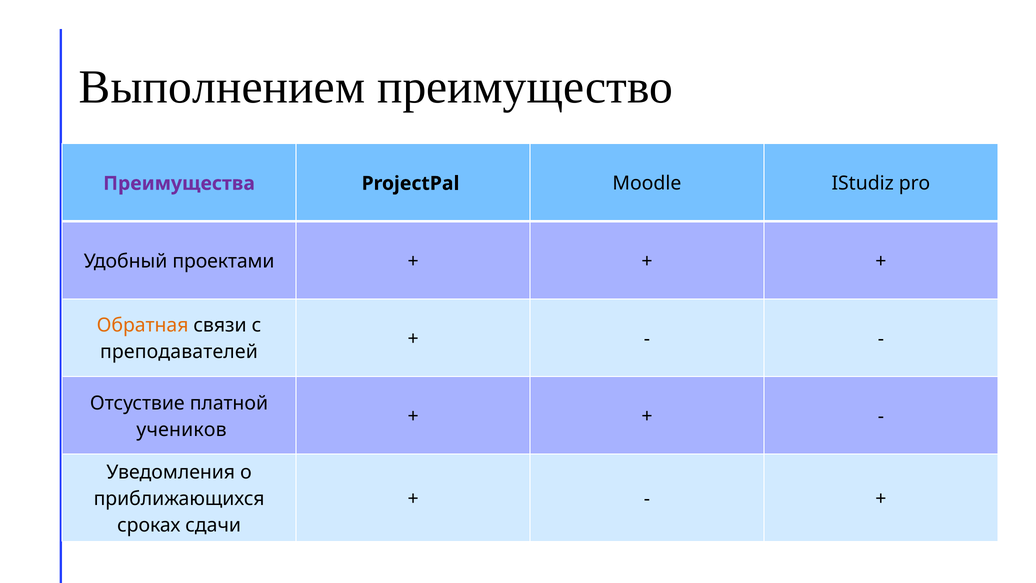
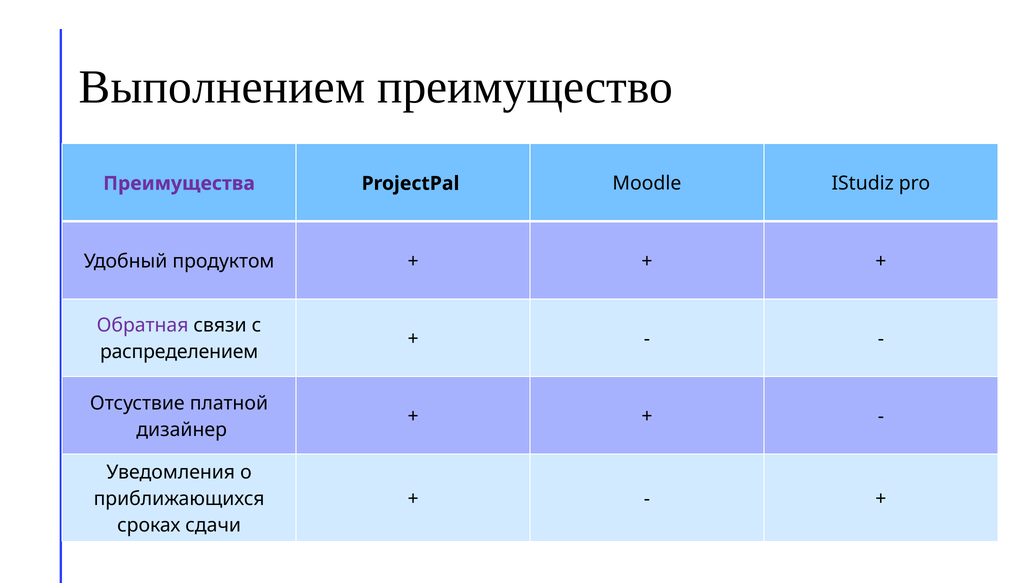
проектами: проектами -> продуктом (223, 261)
Обратная colour: orange -> purple (143, 325)
преподавателей: преподавателей -> распределением (179, 352)
учеников: учеников -> дизайнер (182, 429)
